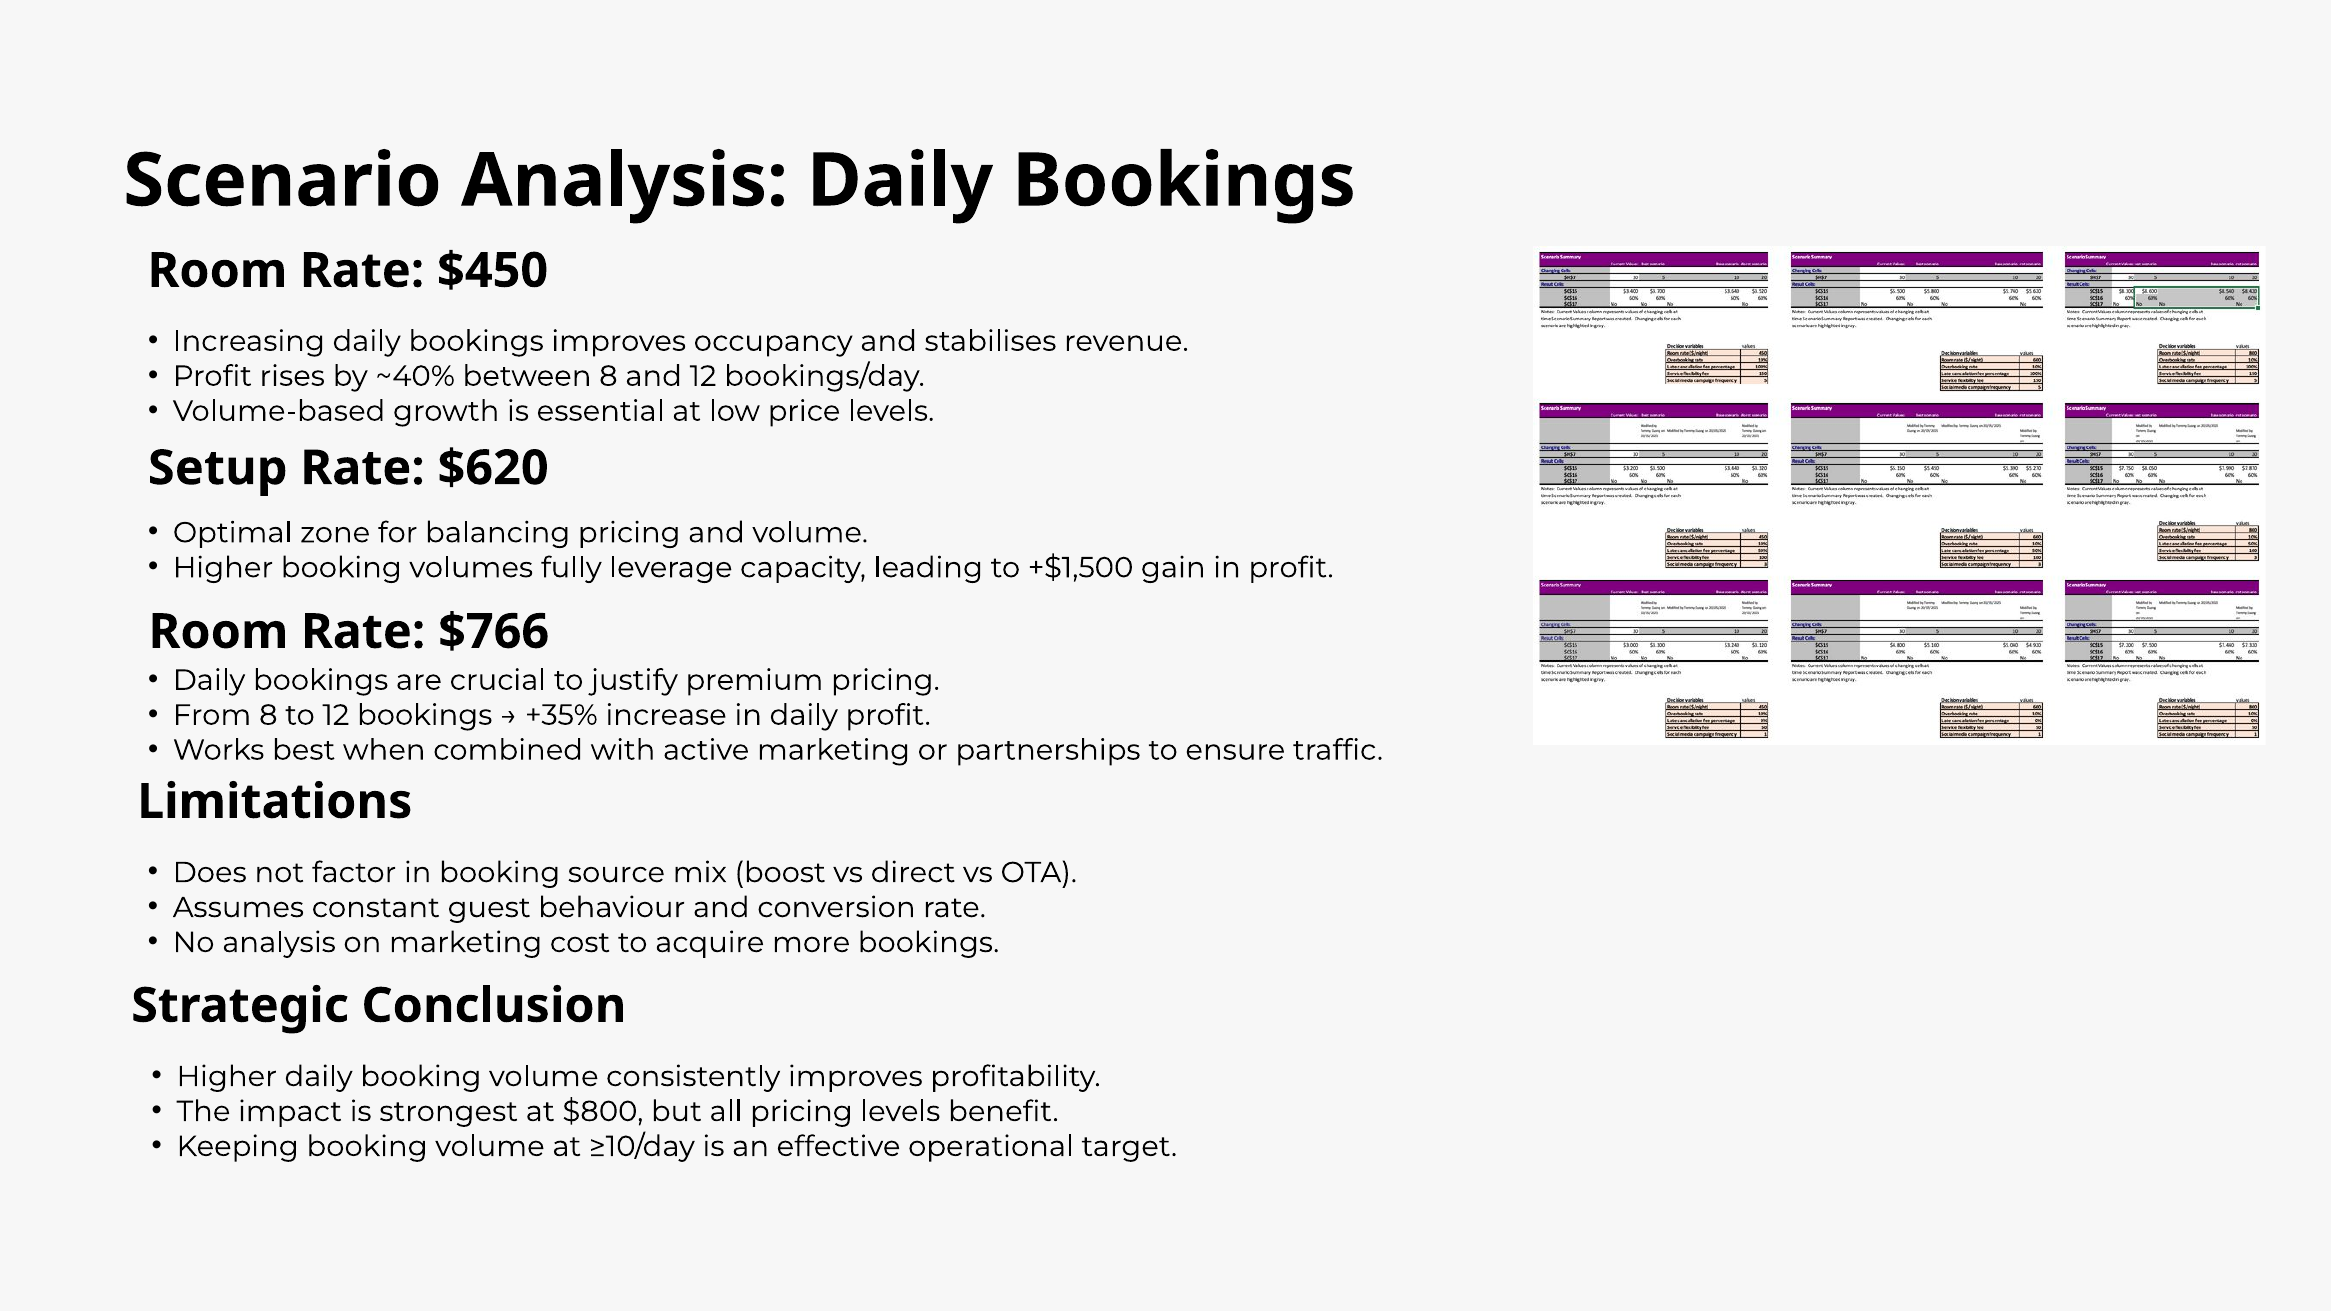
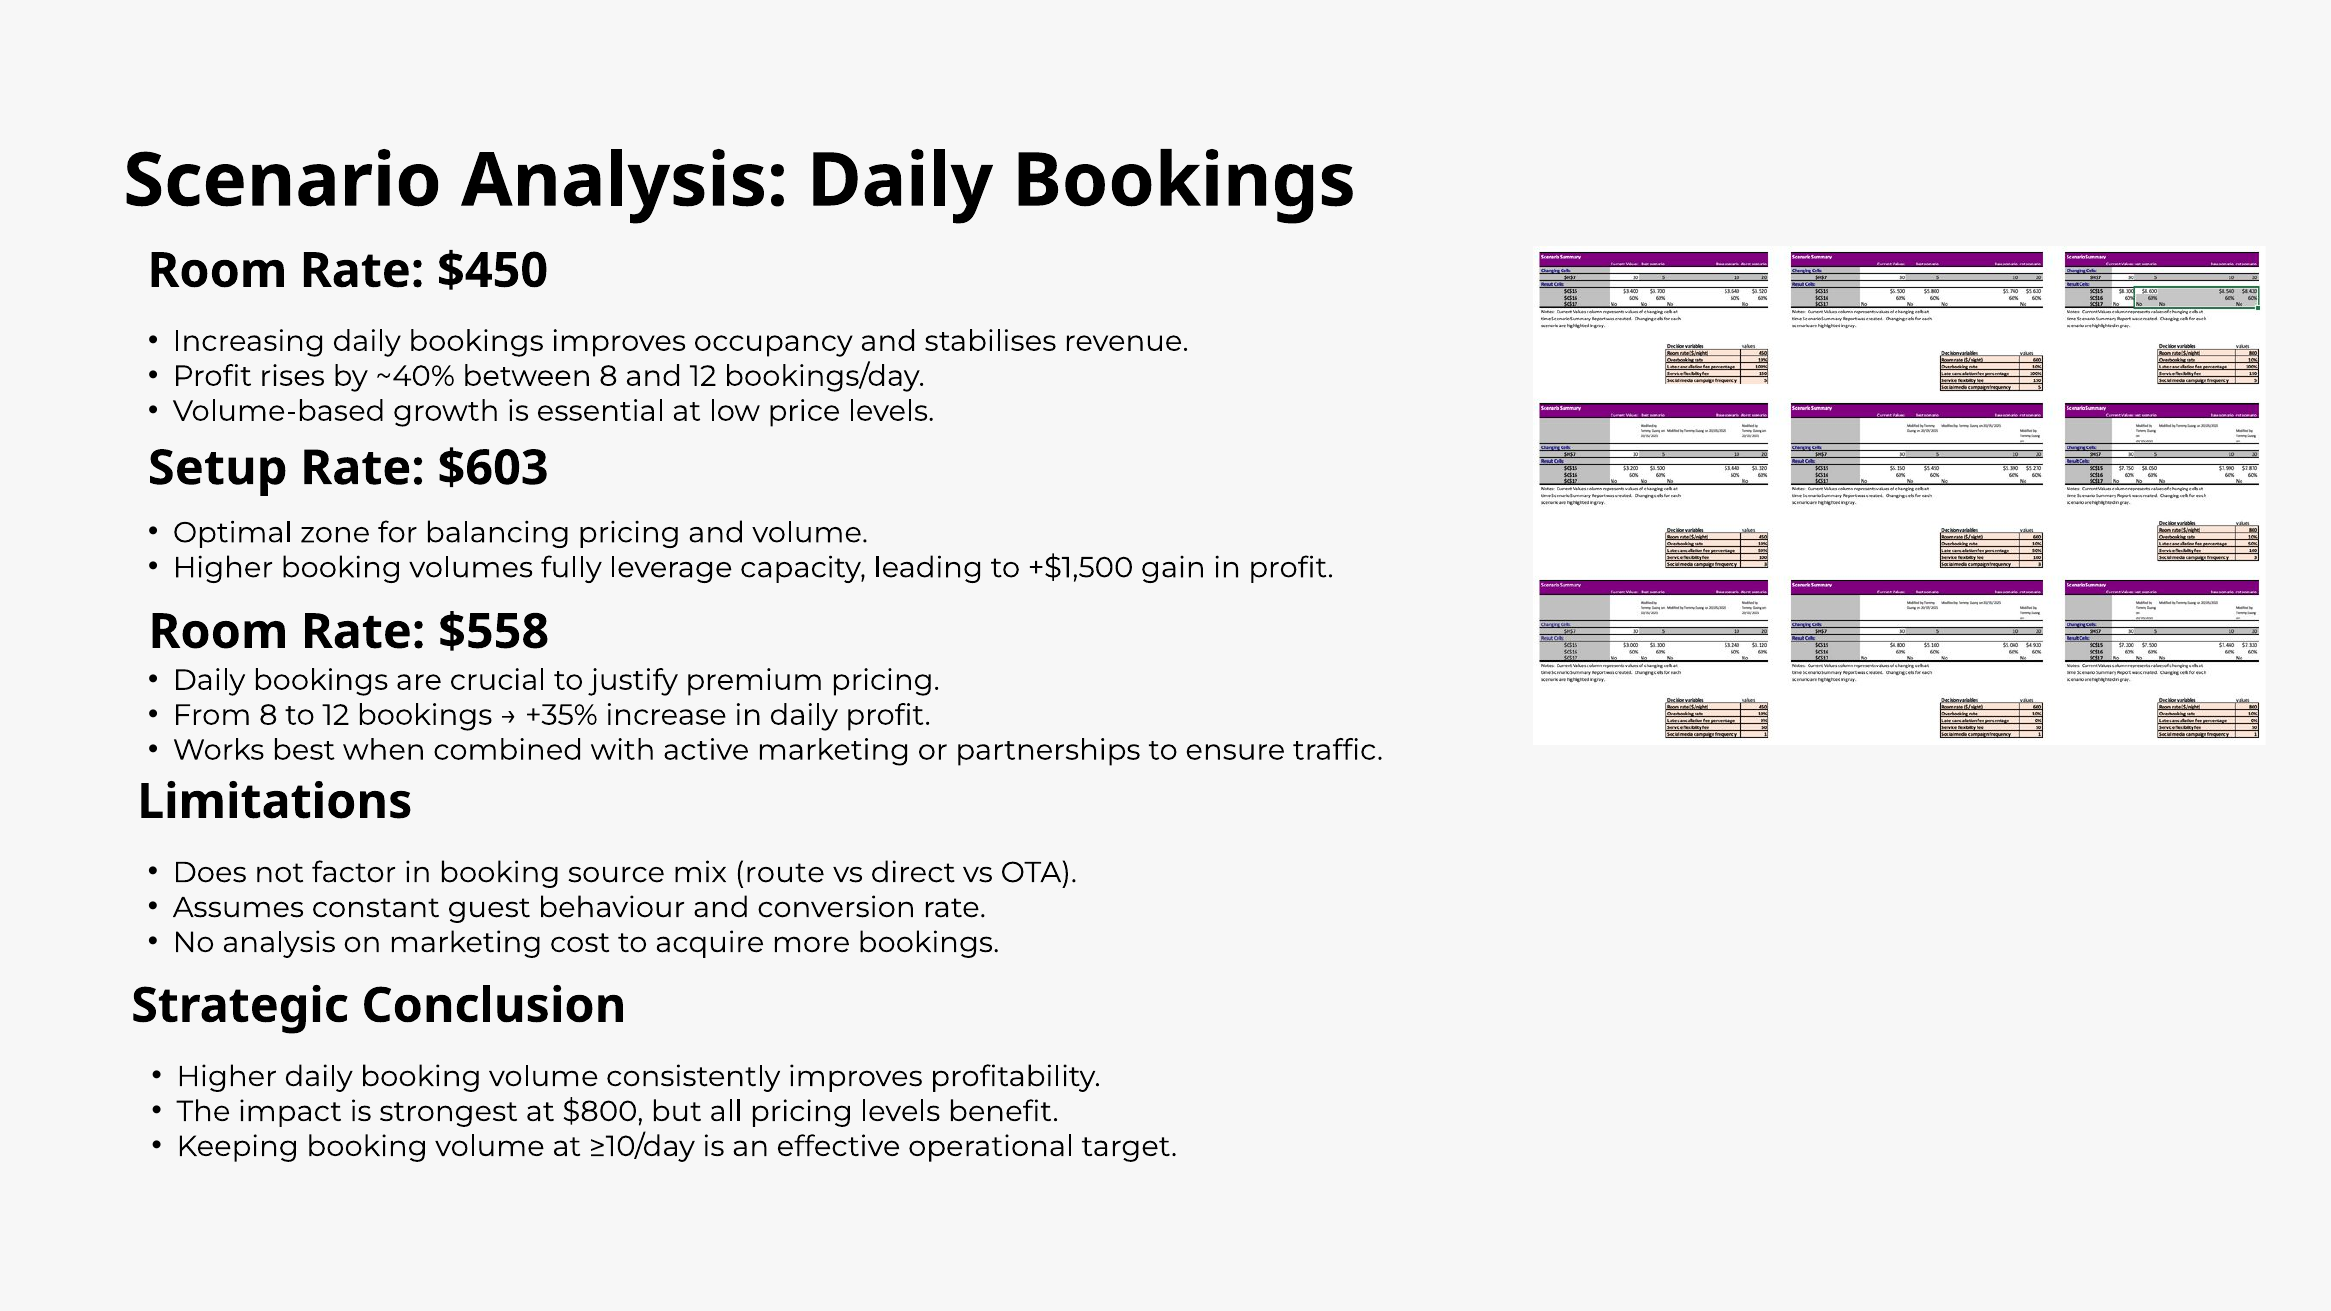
$620: $620 -> $603 (493, 468)
$766: $766 -> $558 (494, 632)
boost: boost -> route (780, 873)
